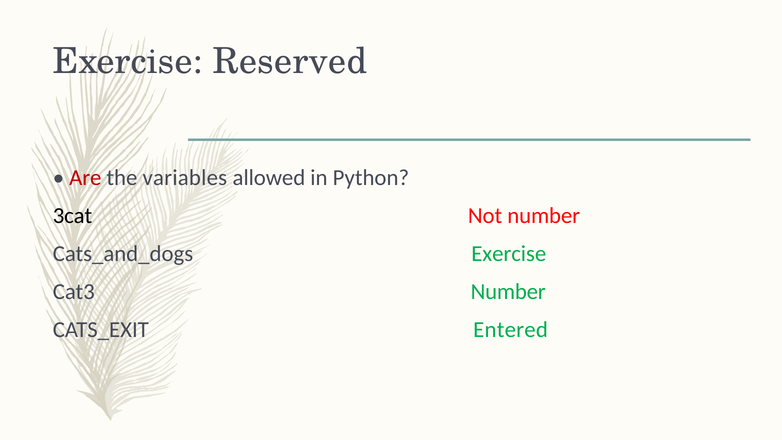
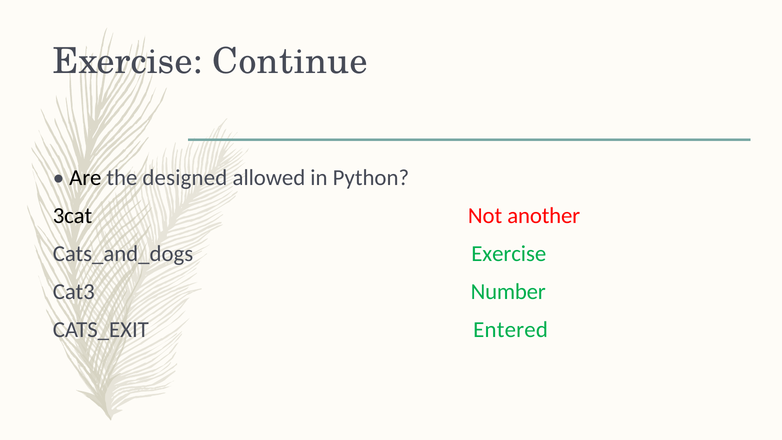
Reserved: Reserved -> Continue (290, 62)
Are colour: red -> black (85, 178)
variables: variables -> designed (185, 178)
Not number: number -> another (544, 216)
